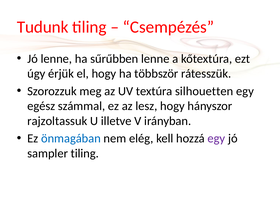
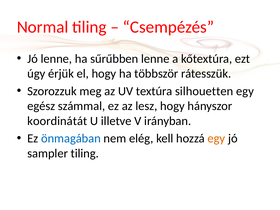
Tudunk: Tudunk -> Normal (43, 27)
rajzoltassuk: rajzoltassuk -> koordinátát (57, 121)
egy colour: purple -> orange (216, 138)
